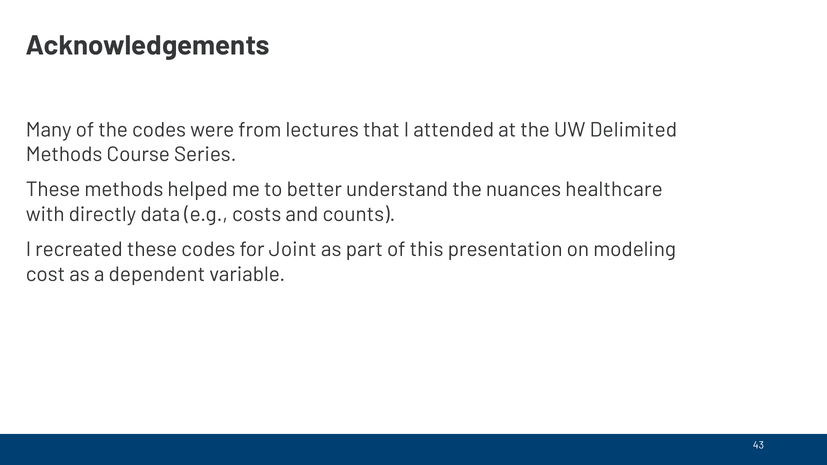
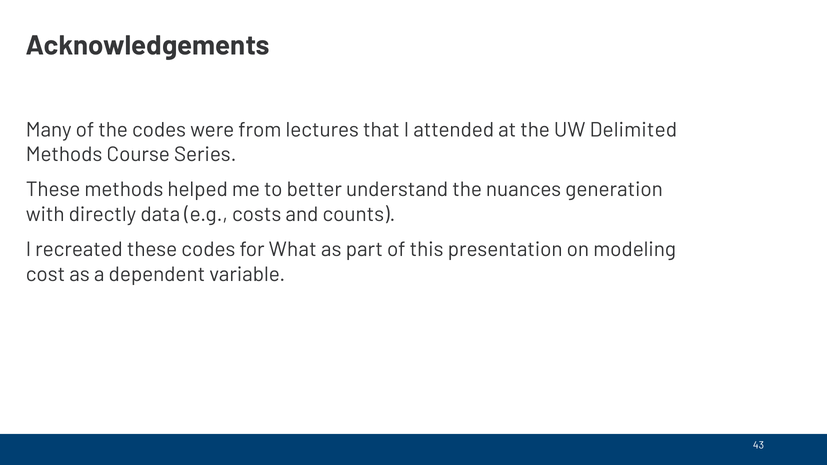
healthcare: healthcare -> generation (614, 190)
Joint: Joint -> What (293, 250)
